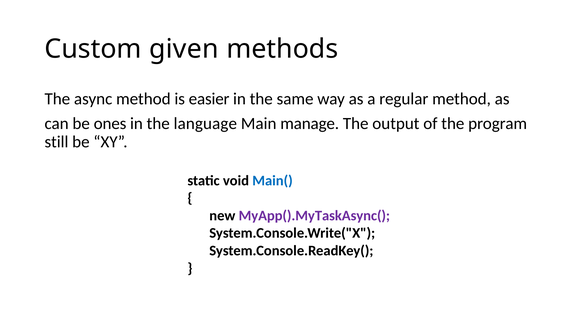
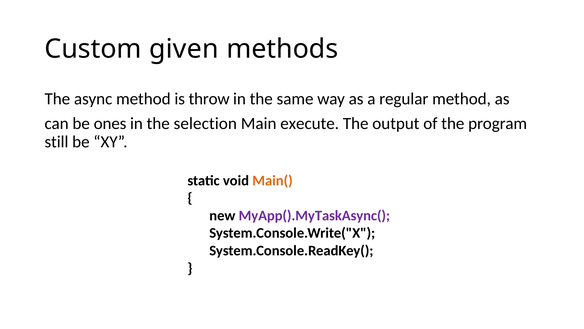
easier: easier -> throw (209, 99)
language: language -> selection (205, 123)
manage: manage -> execute (310, 123)
Main( colour: blue -> orange (273, 180)
